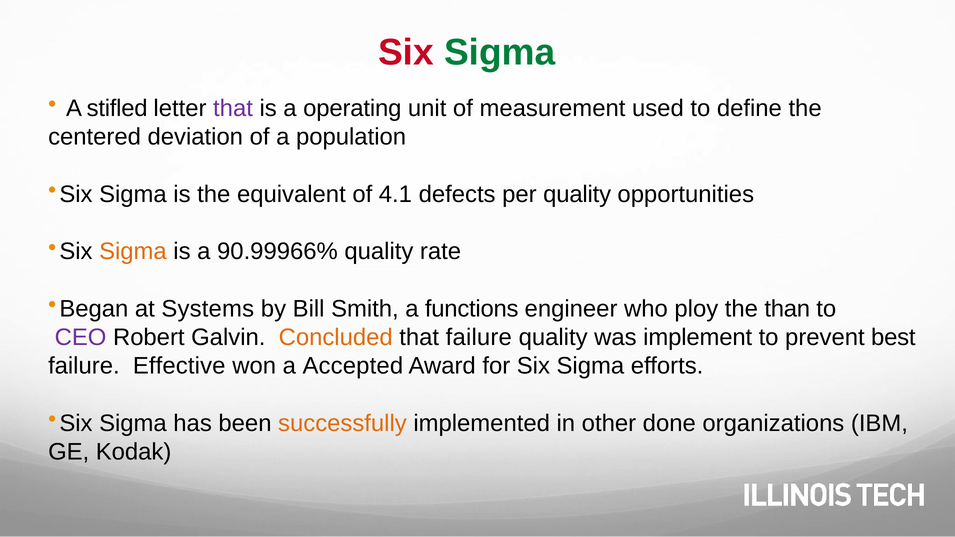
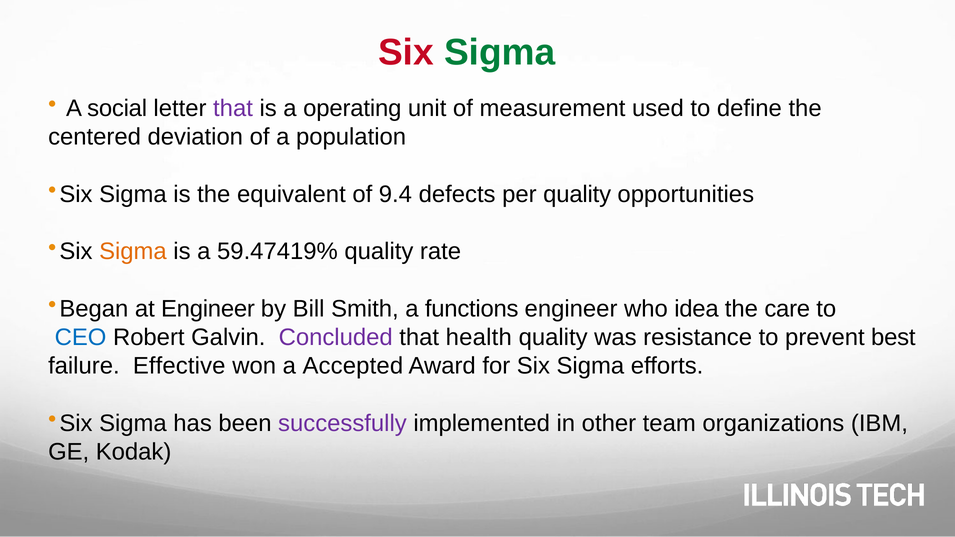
stifled: stifled -> social (117, 108)
4.1: 4.1 -> 9.4 (395, 194)
90.99966%: 90.99966% -> 59.47419% (277, 252)
at Systems: Systems -> Engineer (208, 309)
ploy: ploy -> idea (696, 309)
than: than -> care (787, 309)
CEO colour: purple -> blue (81, 338)
Concluded colour: orange -> purple (336, 338)
that failure: failure -> health (479, 338)
implement: implement -> resistance (698, 338)
successfully colour: orange -> purple (342, 424)
done: done -> team (669, 424)
